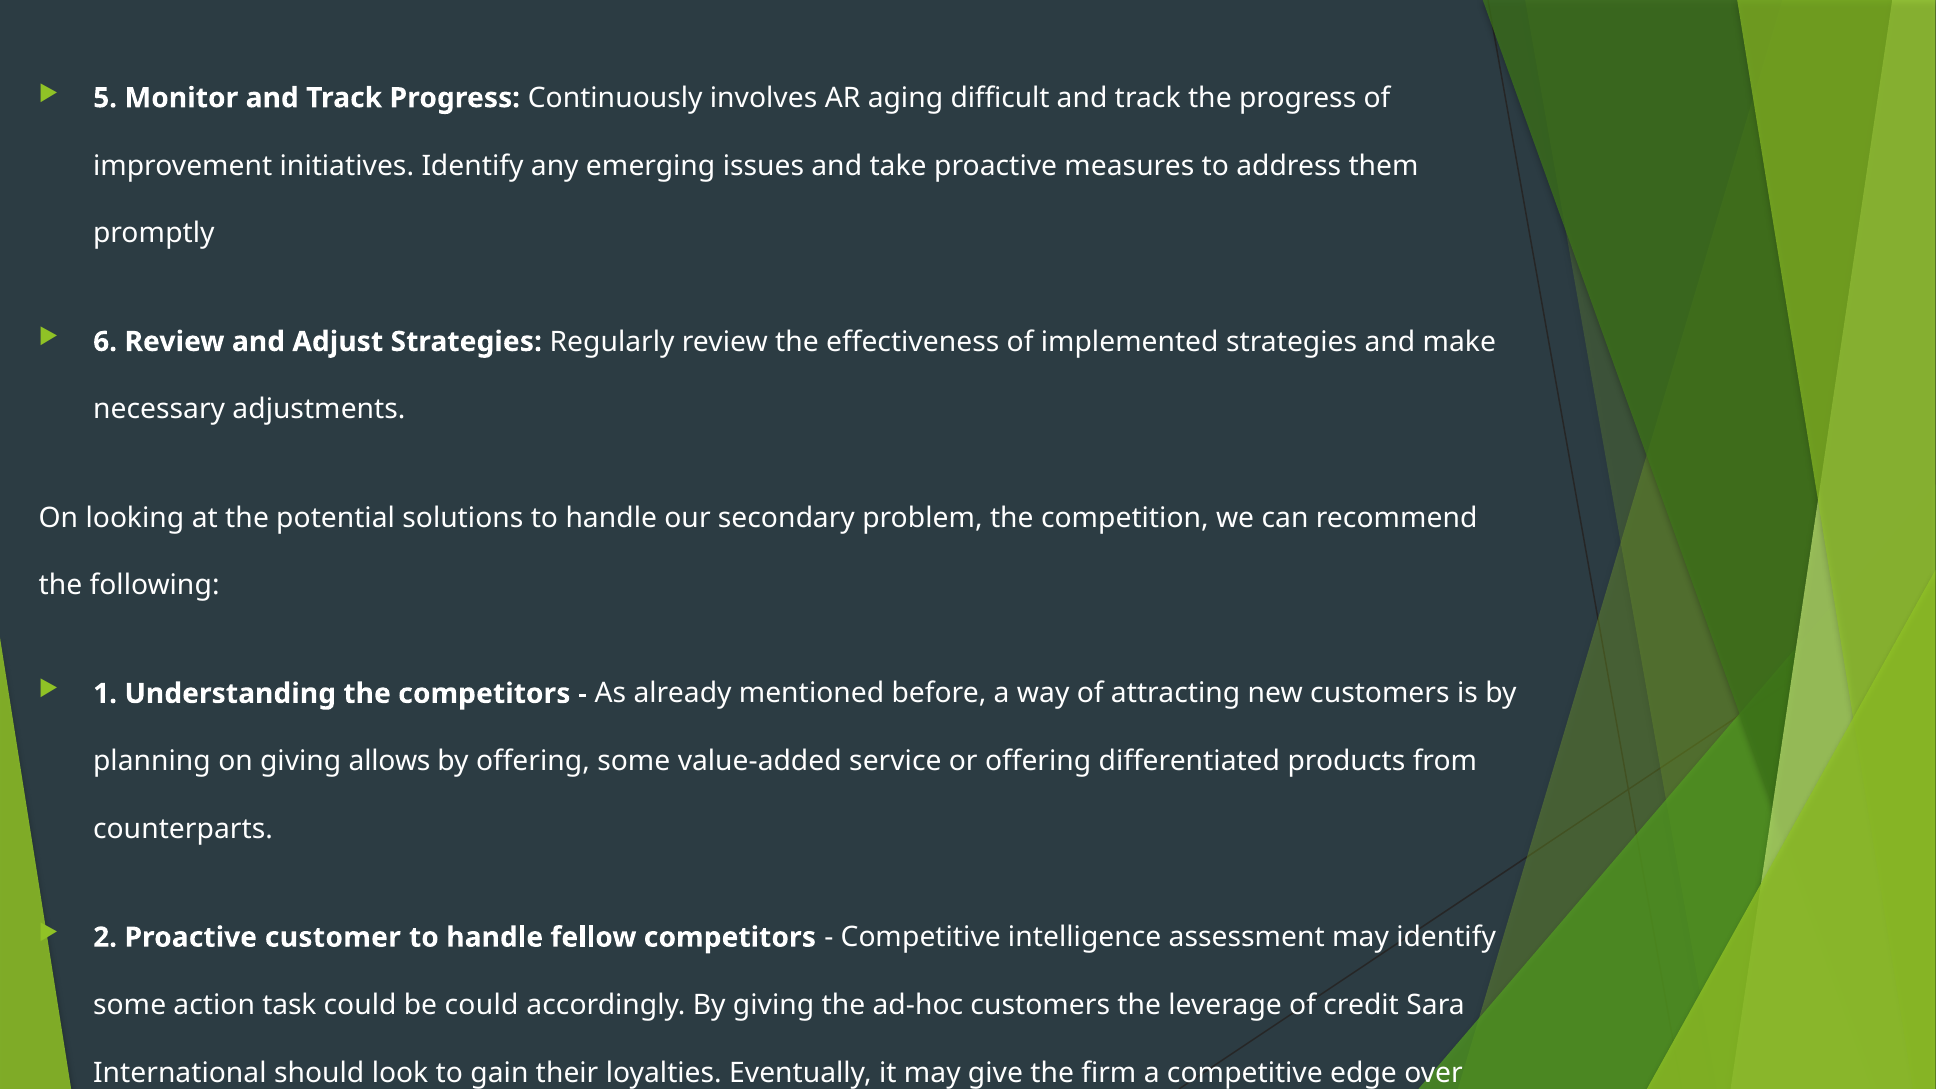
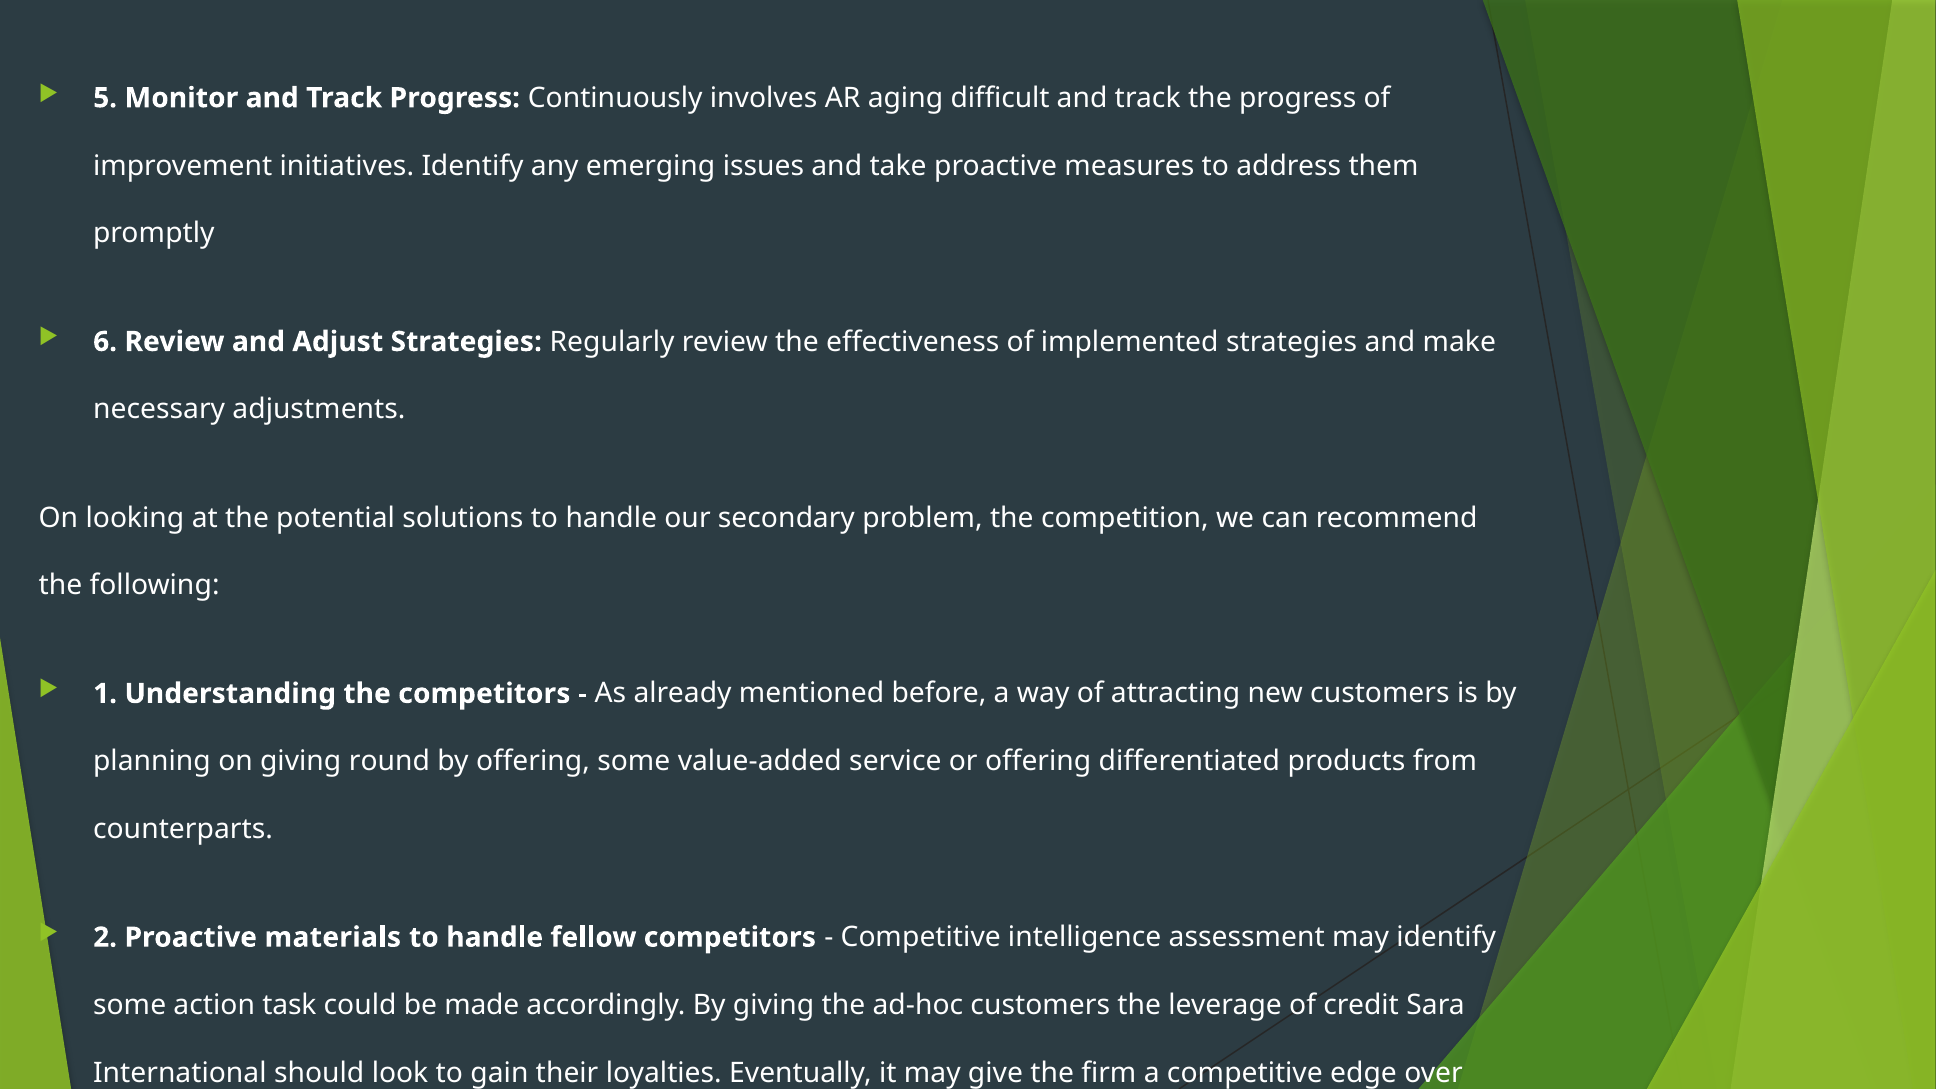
allows: allows -> round (389, 761)
customer: customer -> materials (333, 937)
be could: could -> made (482, 1005)
